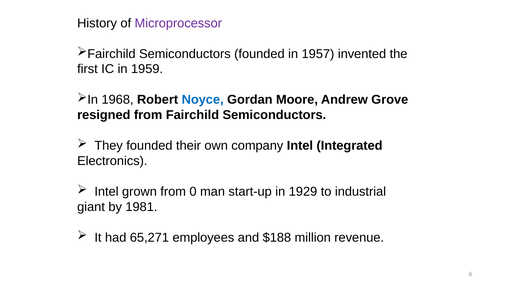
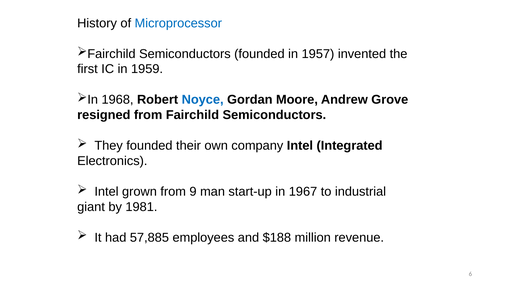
Microprocessor colour: purple -> blue (178, 23)
0: 0 -> 9 (193, 192)
1929: 1929 -> 1967 (303, 192)
65,271: 65,271 -> 57,885 (149, 238)
